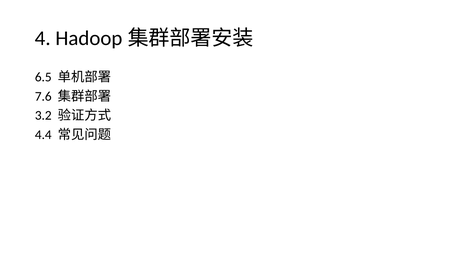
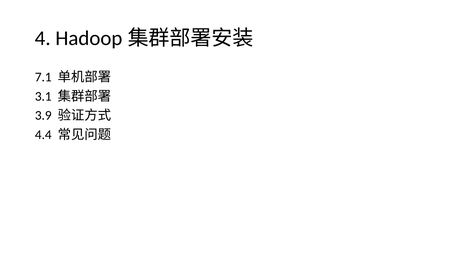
6.5: 6.5 -> 7.1 (43, 77)
7.6: 7.6 -> 3.1 (43, 96)
3.2: 3.2 -> 3.9 (43, 116)
